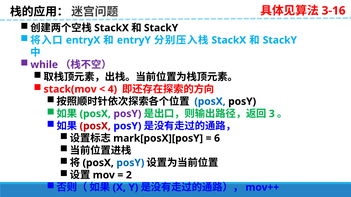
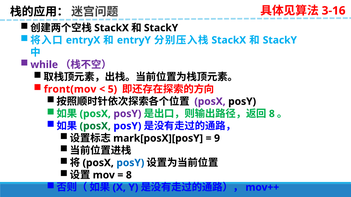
stack(mov: stack(mov -> front(mov (70, 89)
4: 4 -> 5 (112, 89)
posX colour: blue -> purple (210, 102)
3: 3 -> 8 (272, 114)
posX colour: red -> green (95, 126)
6: 6 -> 9 (217, 139)
2: 2 -> 8 (129, 175)
